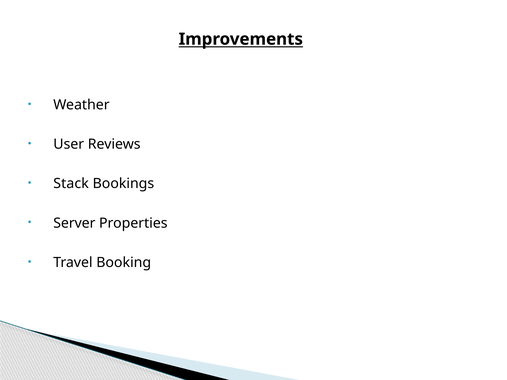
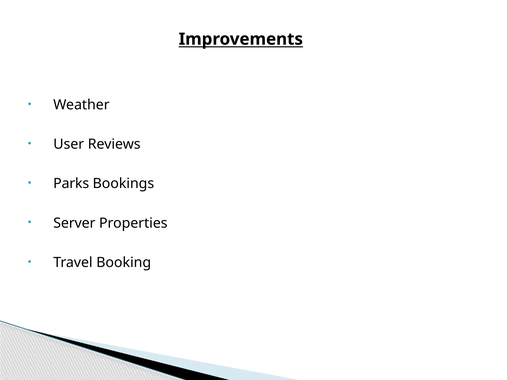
Stack: Stack -> Parks (71, 184)
